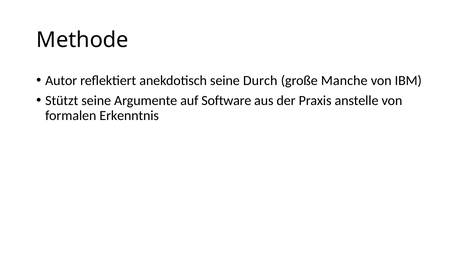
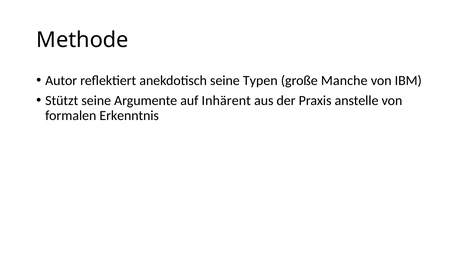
Durch: Durch -> Typen (260, 80)
Software: Software -> Inhärent (226, 100)
